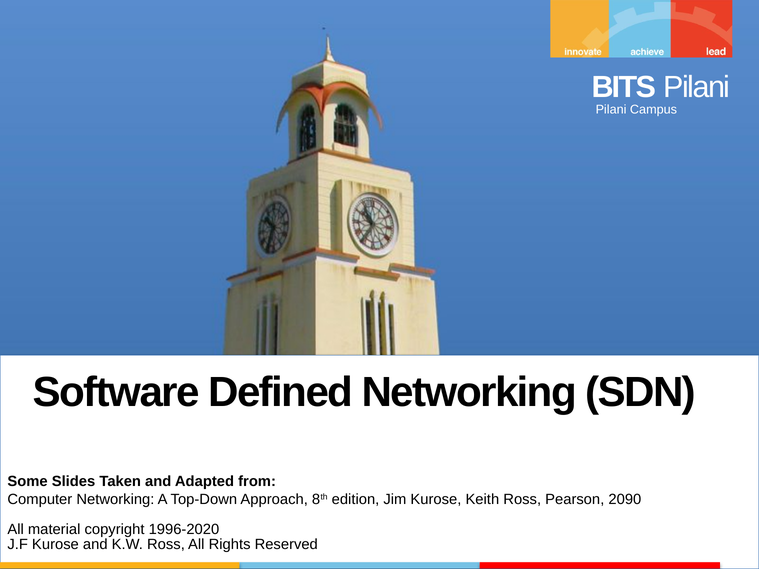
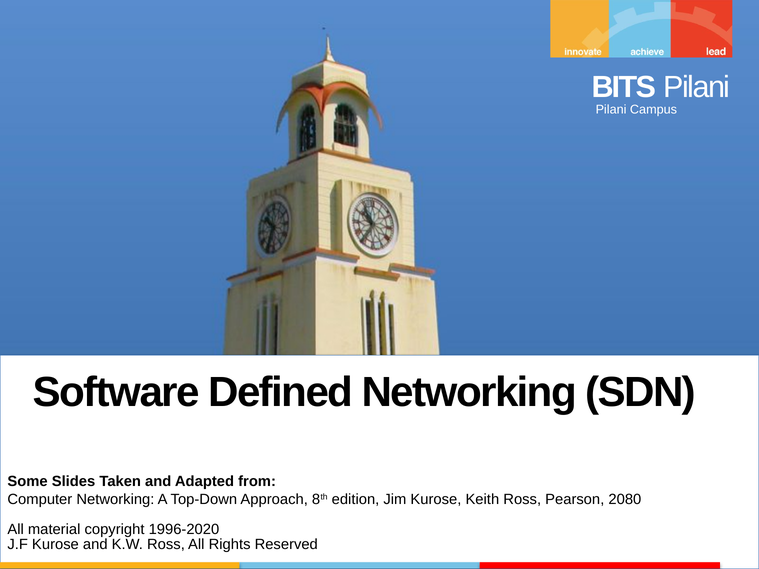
2090: 2090 -> 2080 (625, 499)
